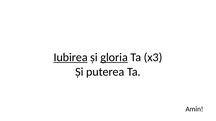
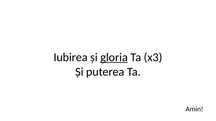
Iubirea underline: present -> none (71, 58)
